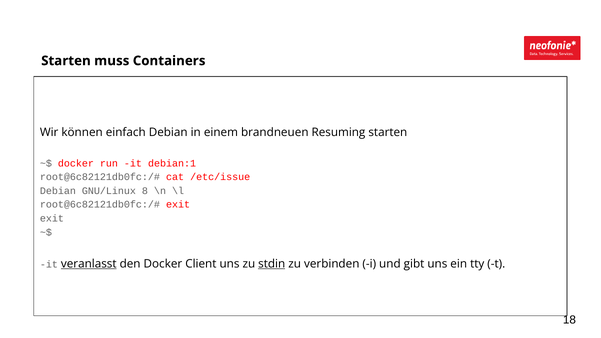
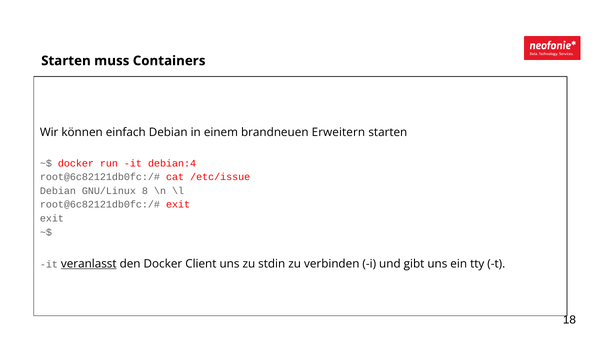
Resuming: Resuming -> Erweitern (338, 132)
debian:1: debian:1 -> debian:4 (172, 163)
stdin underline: present -> none (272, 264)
